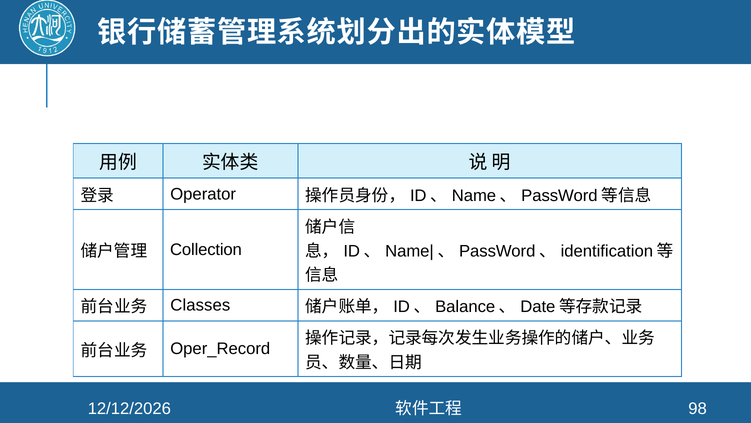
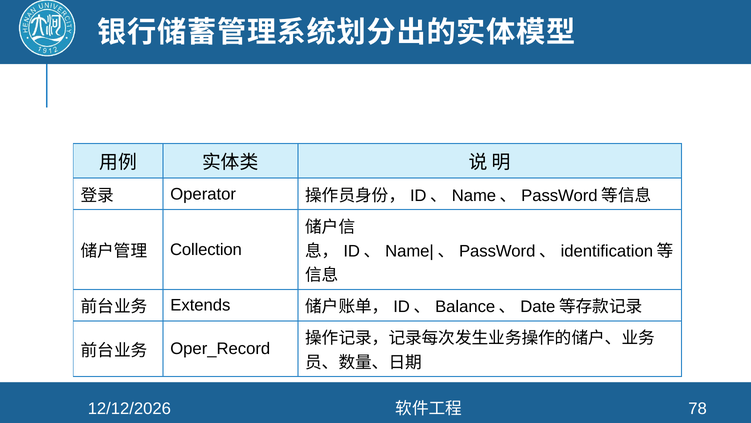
Classes: Classes -> Extends (200, 305)
98: 98 -> 78 (698, 408)
